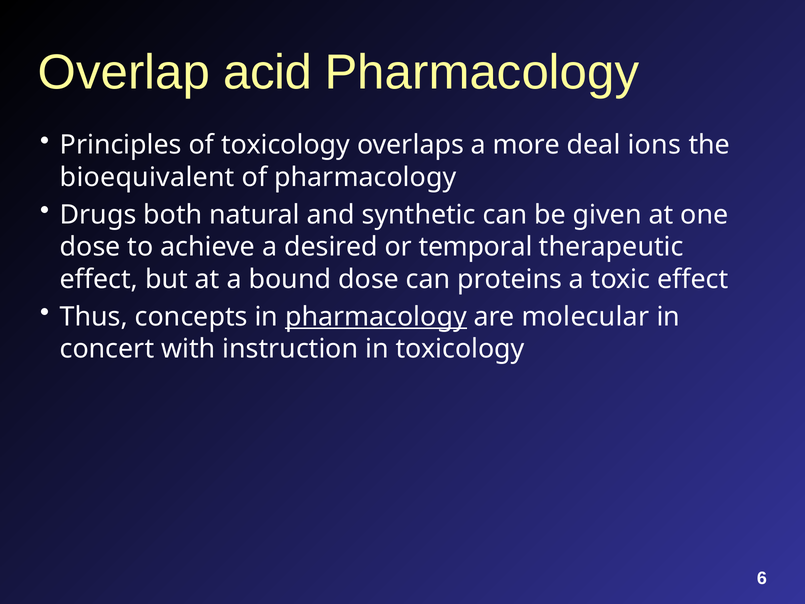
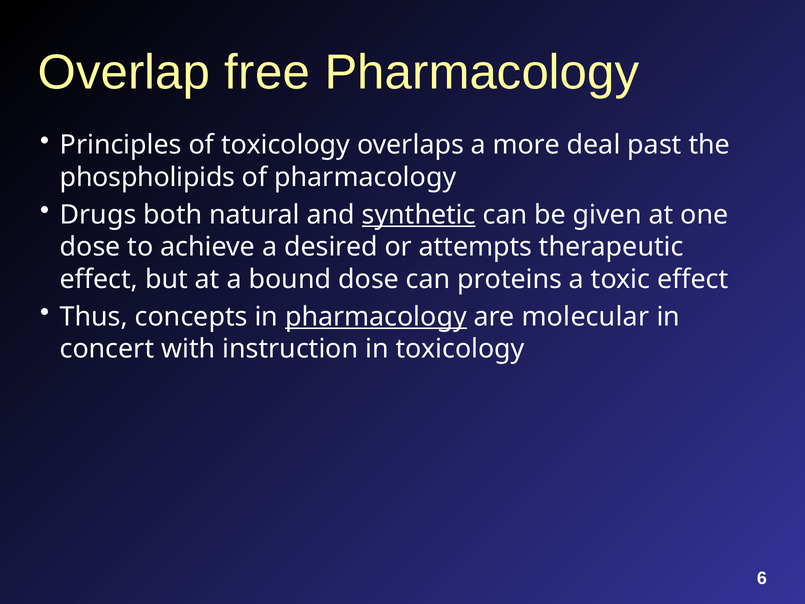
acid: acid -> free (267, 72)
ions: ions -> past (654, 145)
bioequivalent: bioequivalent -> phospholipids (147, 177)
synthetic underline: none -> present (419, 215)
temporal: temporal -> attempts (475, 247)
